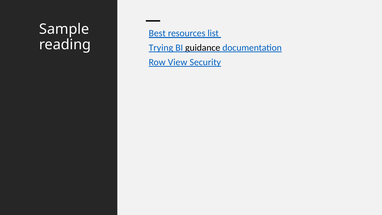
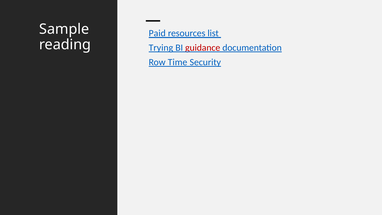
Best: Best -> Paid (157, 33)
guidance colour: black -> red (203, 48)
View: View -> Time (178, 62)
